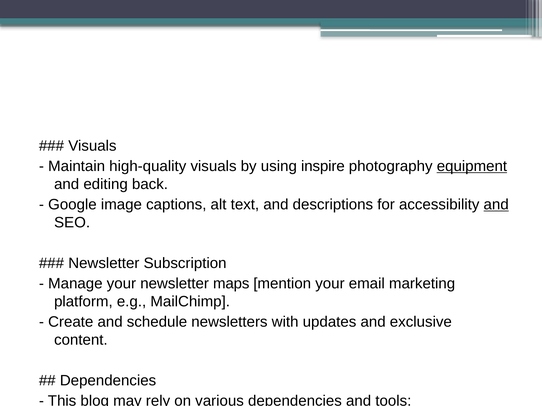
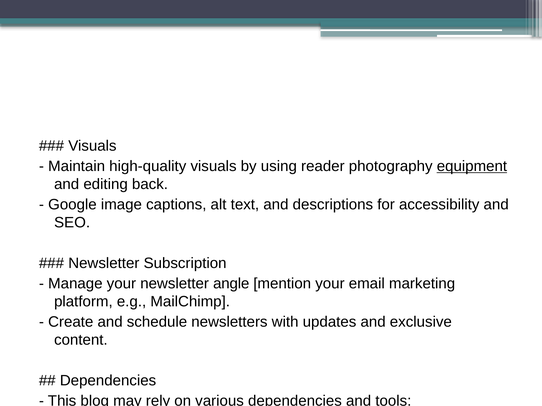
inspire: inspire -> reader (323, 166)
and underline: present -> none (496, 205)
maps: maps -> angle (231, 284)
